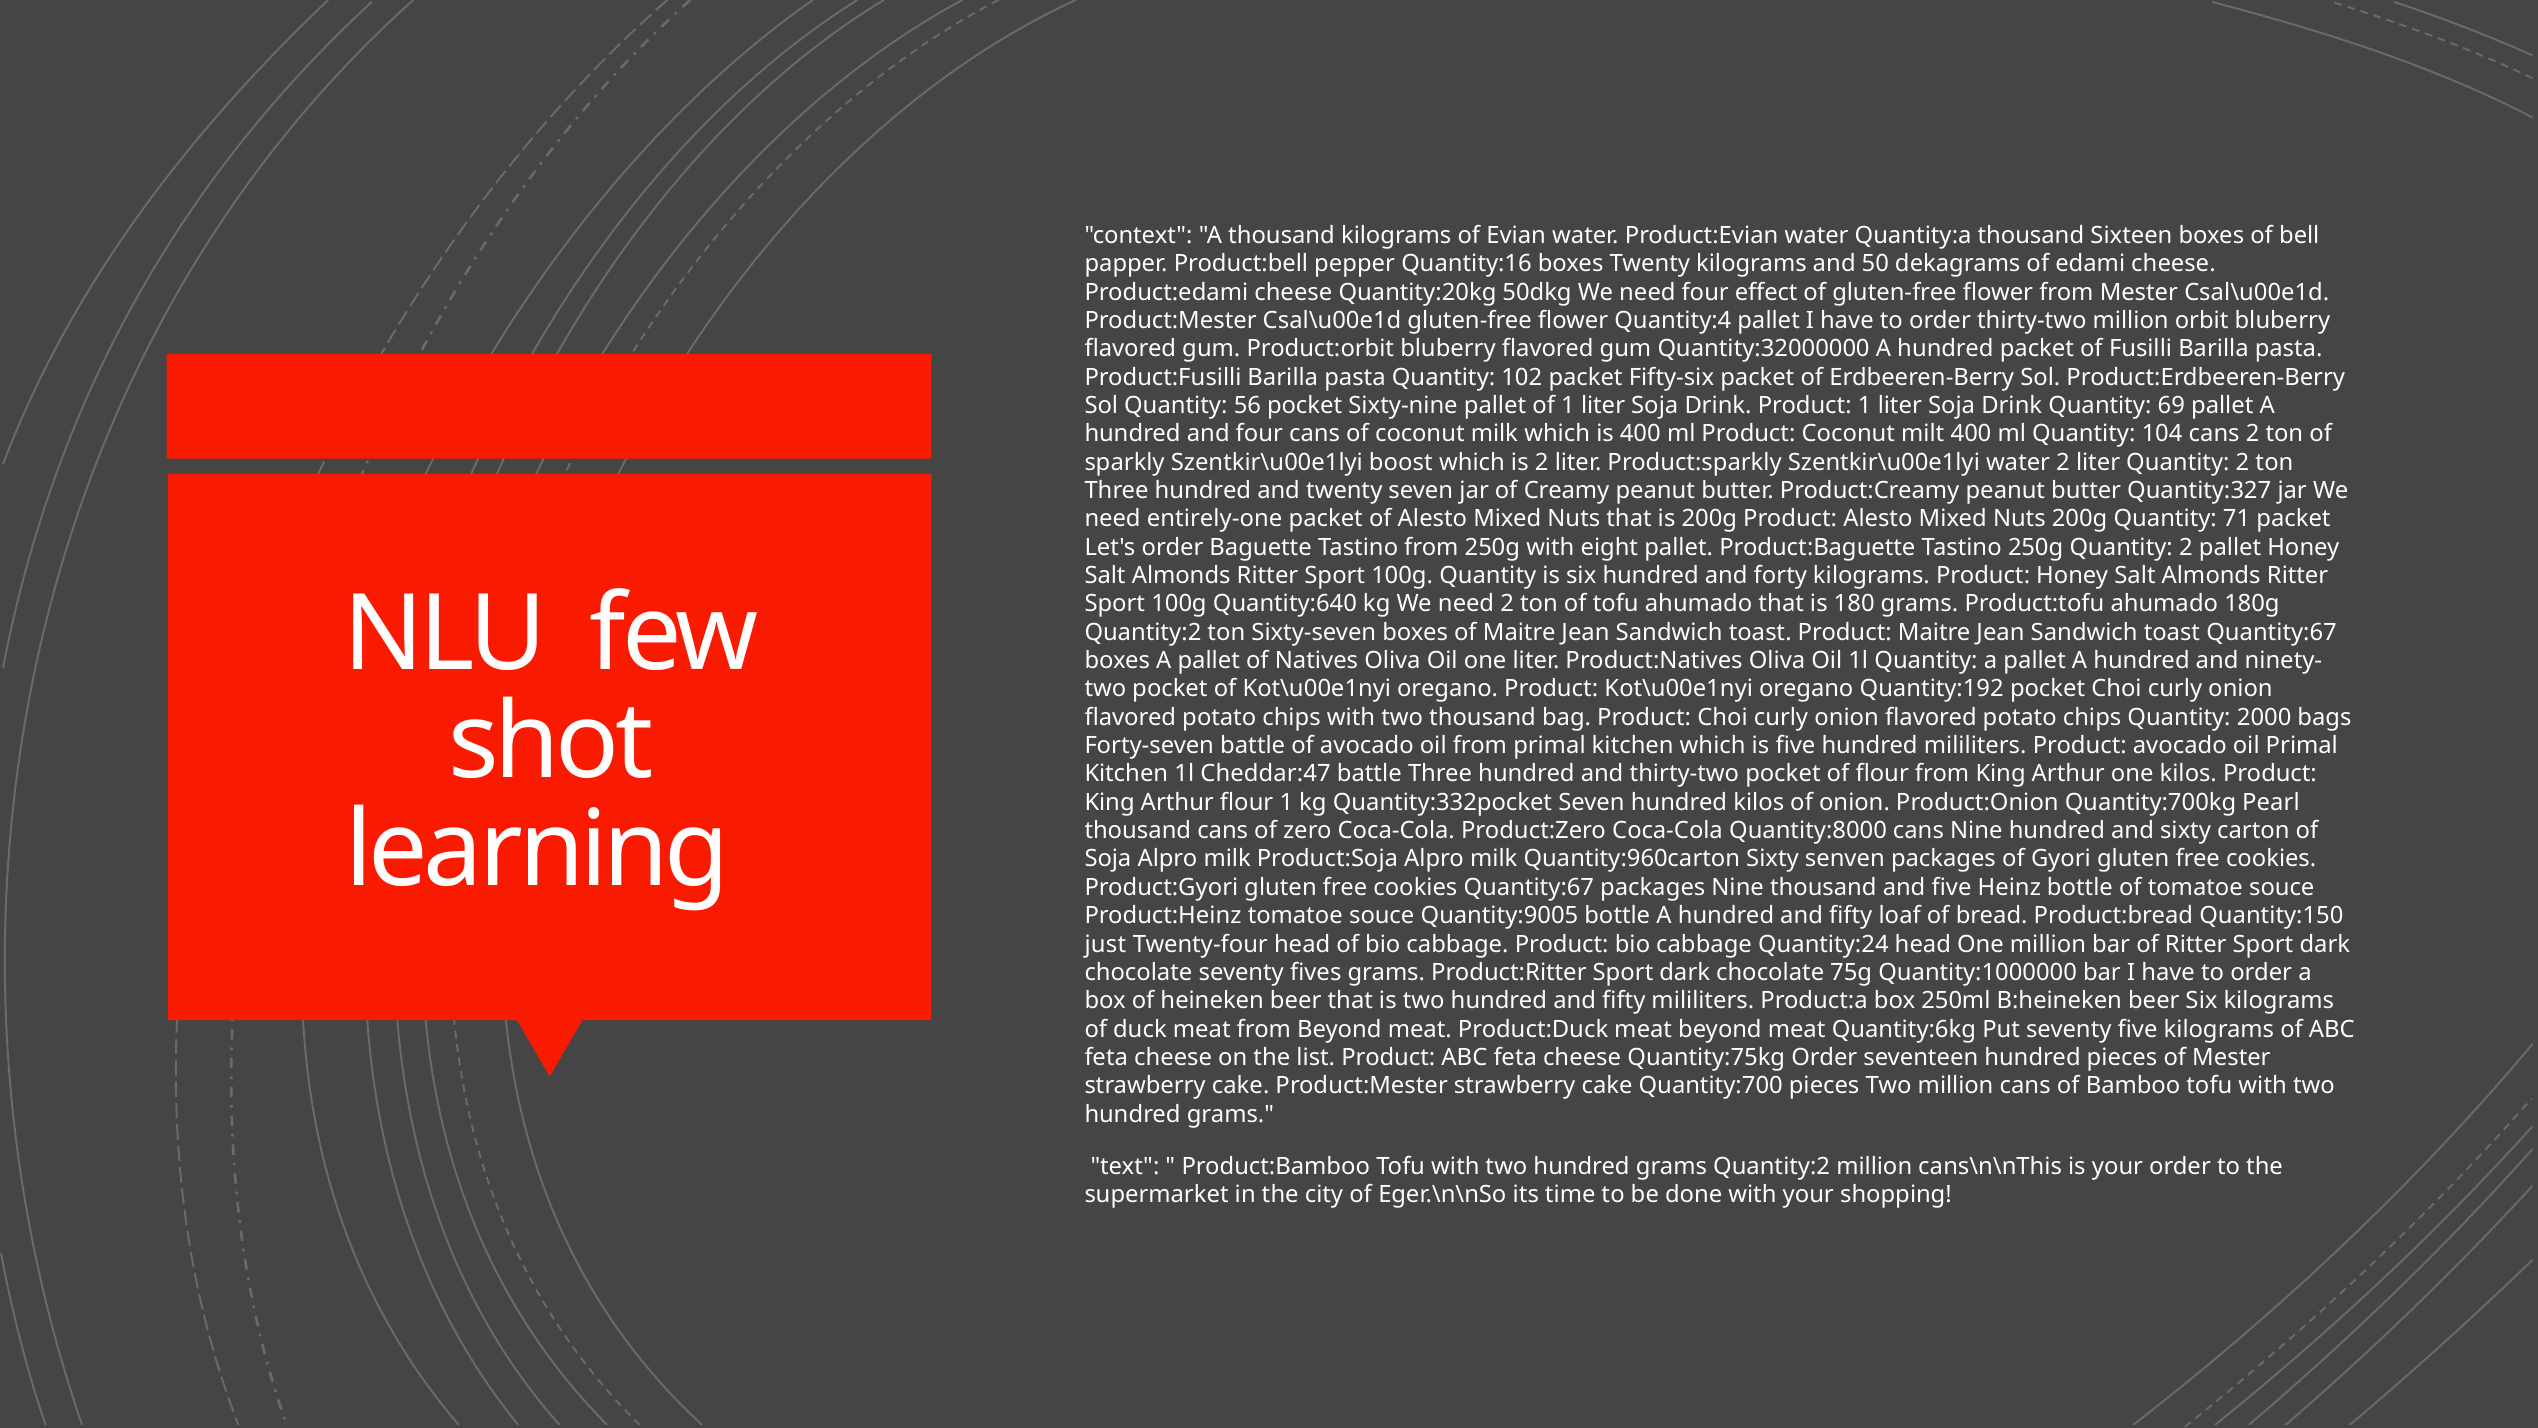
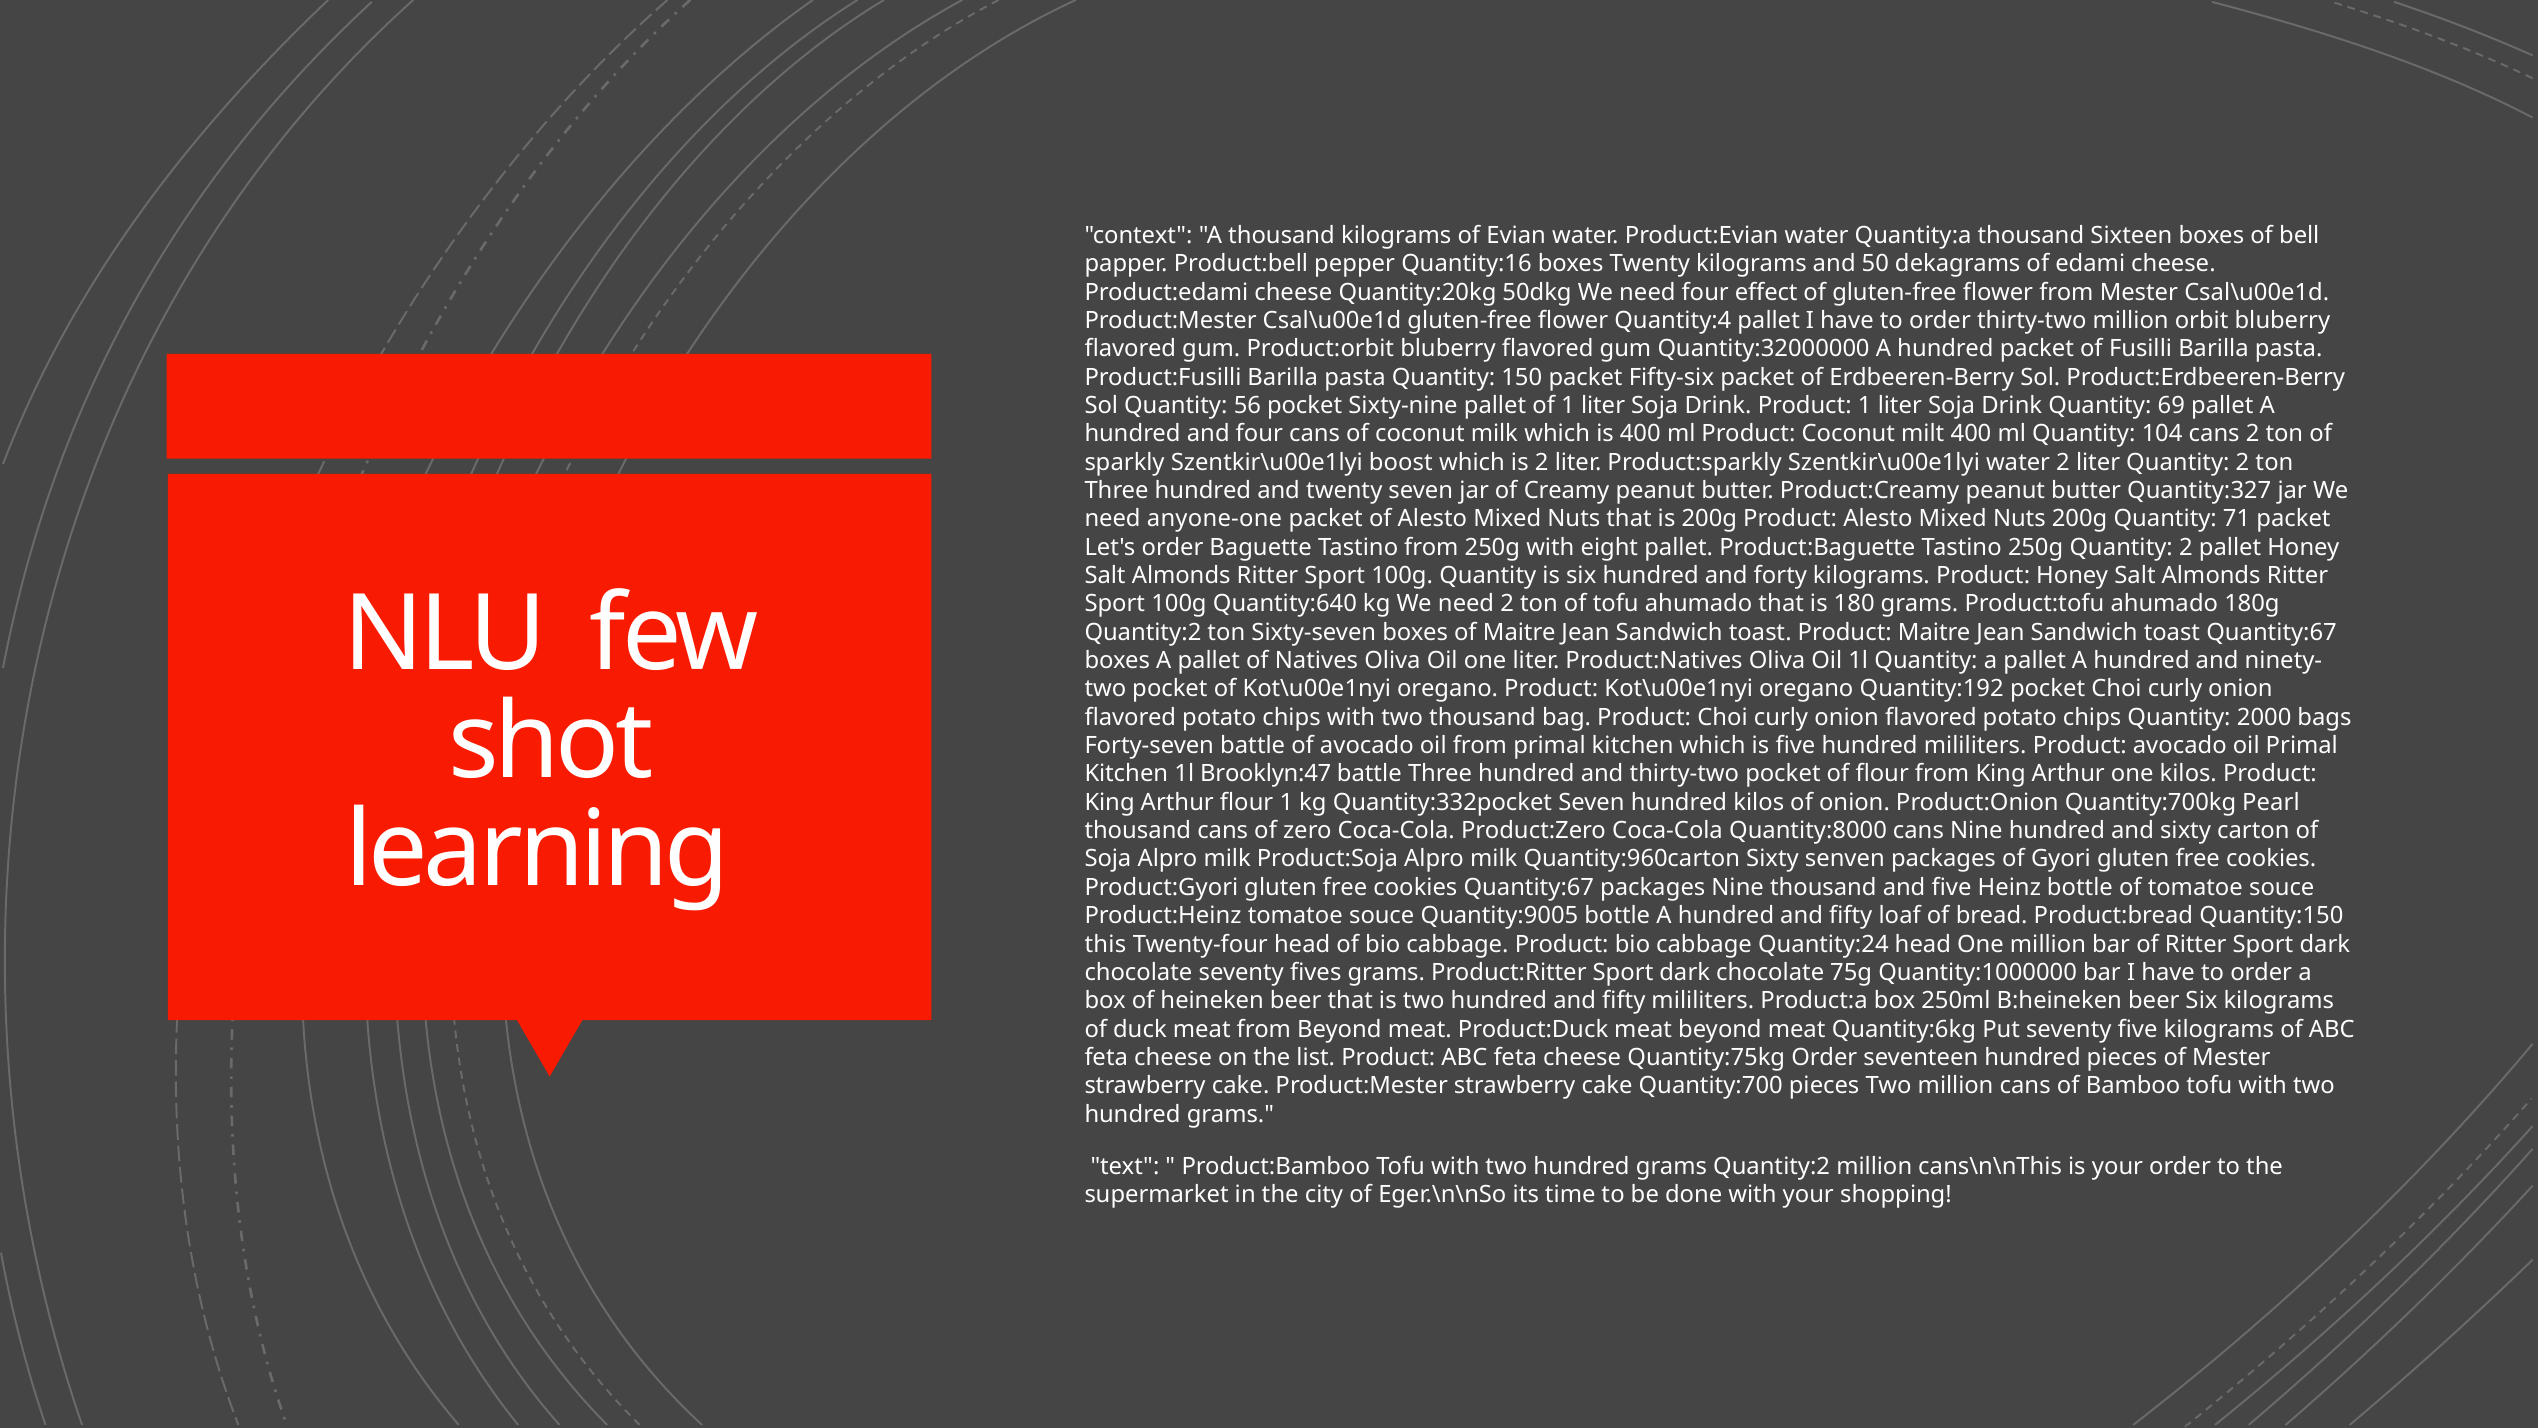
102: 102 -> 150 (1522, 377)
entirely-one: entirely-one -> anyone-one (1215, 519)
Cheddar:47: Cheddar:47 -> Brooklyn:47 (1266, 774)
just: just -> this (1105, 944)
